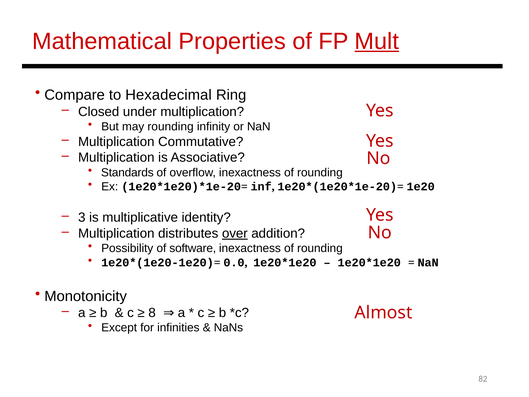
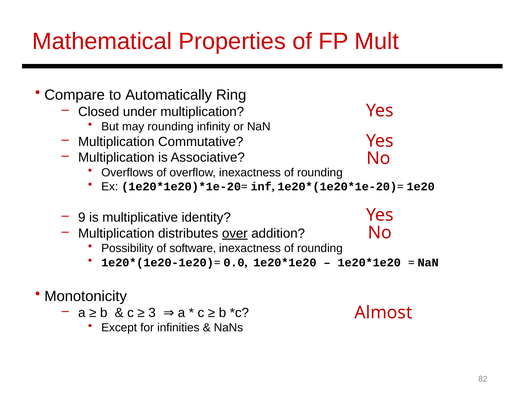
Mult underline: present -> none (377, 41)
Hexadecimal: Hexadecimal -> Automatically (169, 95)
Standards: Standards -> Overflows (127, 172)
3: 3 -> 9 (82, 217)
8: 8 -> 3 (152, 313)
